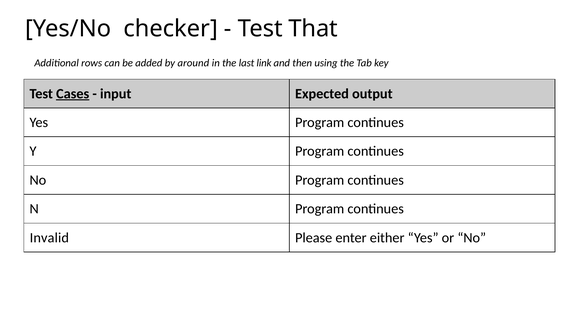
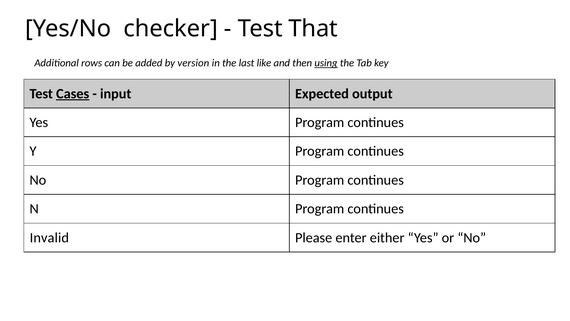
around: around -> version (193, 63)
link: link -> like (264, 63)
using underline: none -> present (326, 63)
